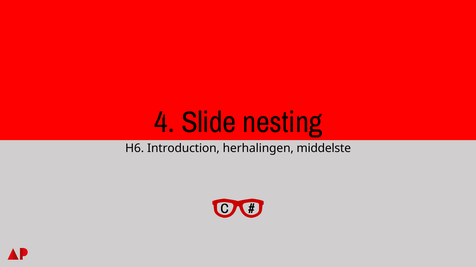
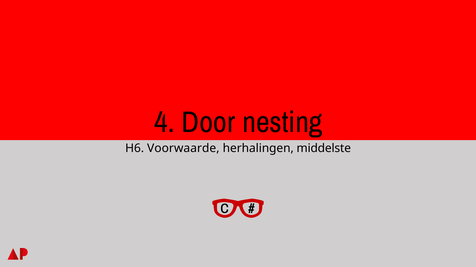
Slide: Slide -> Door (208, 123)
Introduction: Introduction -> Voorwaarde (183, 149)
